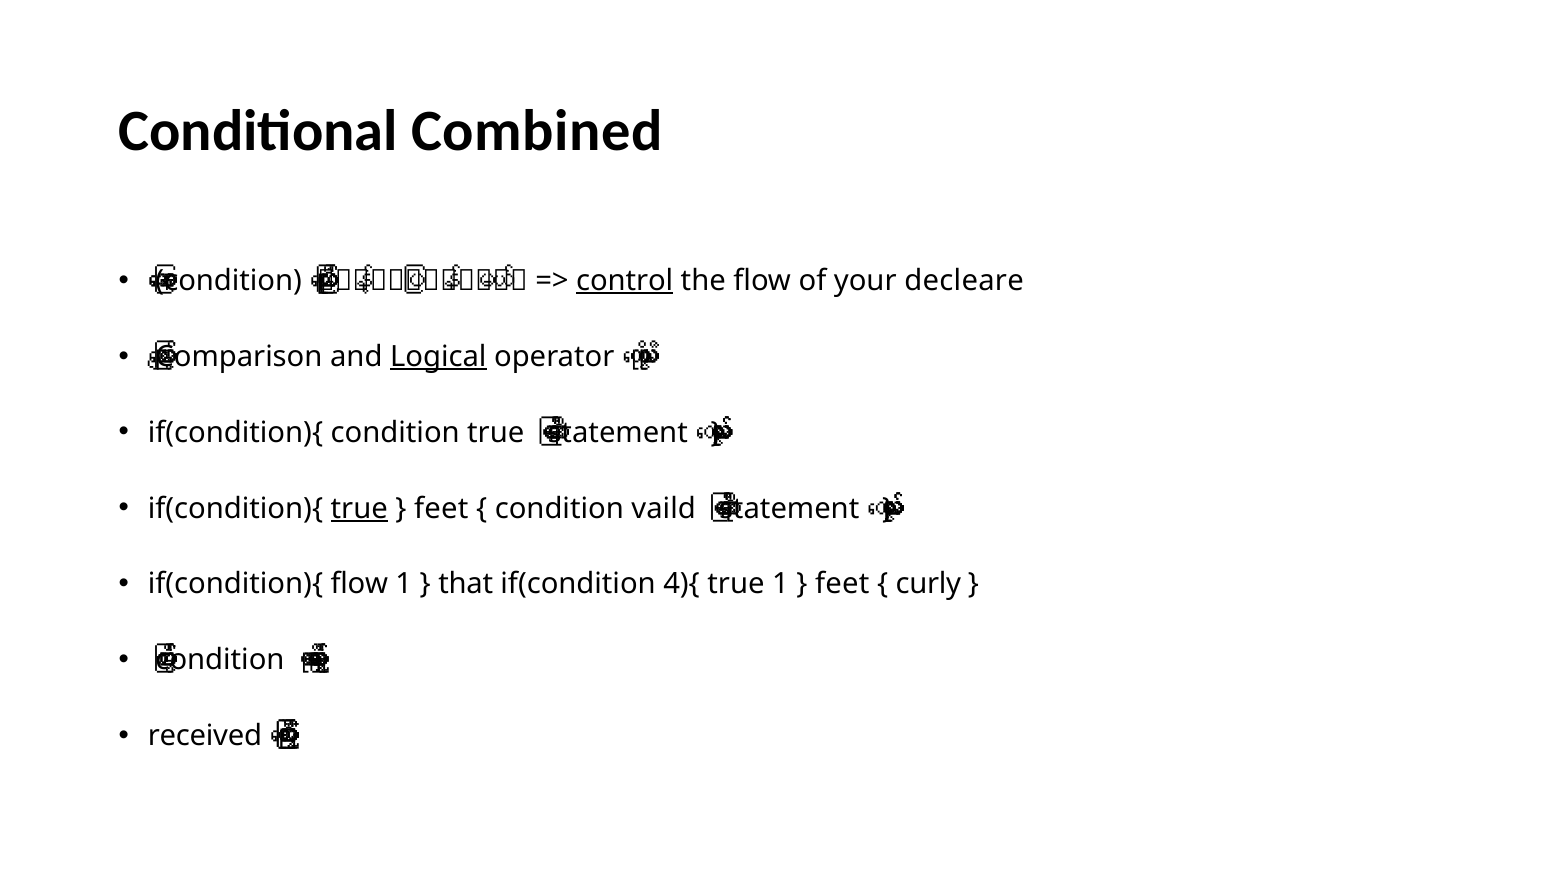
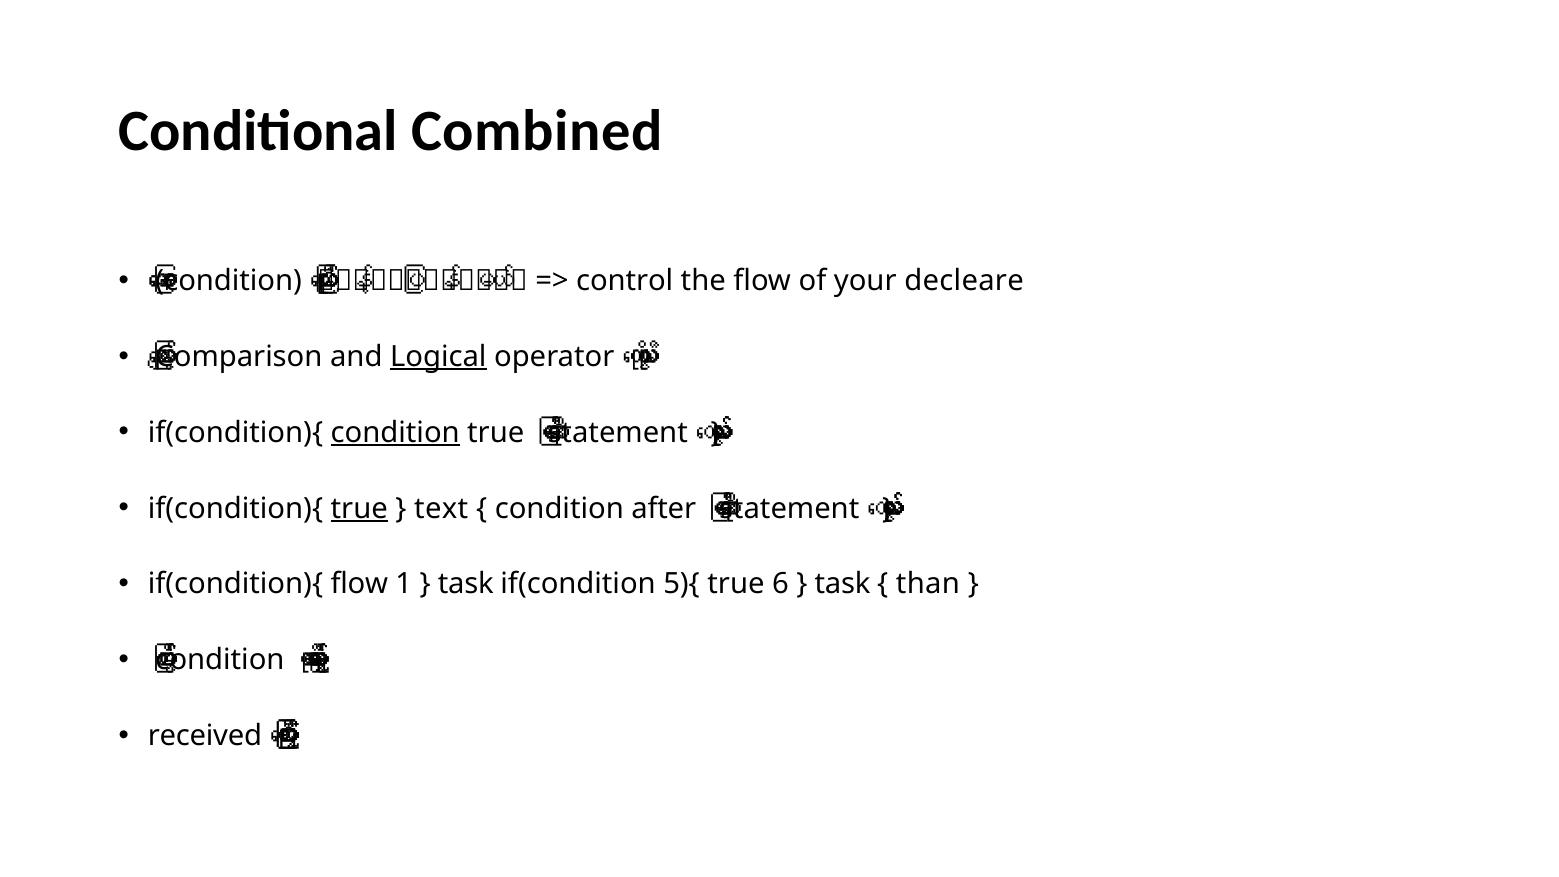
control underline: present -> none (625, 281)
condition underline: none -> present (395, 432)
feet: feet -> text (441, 508)
vaild: vaild -> after (664, 508)
that: that -> task (466, 584)
4){: 4){ -> 5){ (682, 584)
true 1: 1 -> 6 (781, 584)
feet: feet -> task (843, 584)
curly: curly -> than (928, 584)
